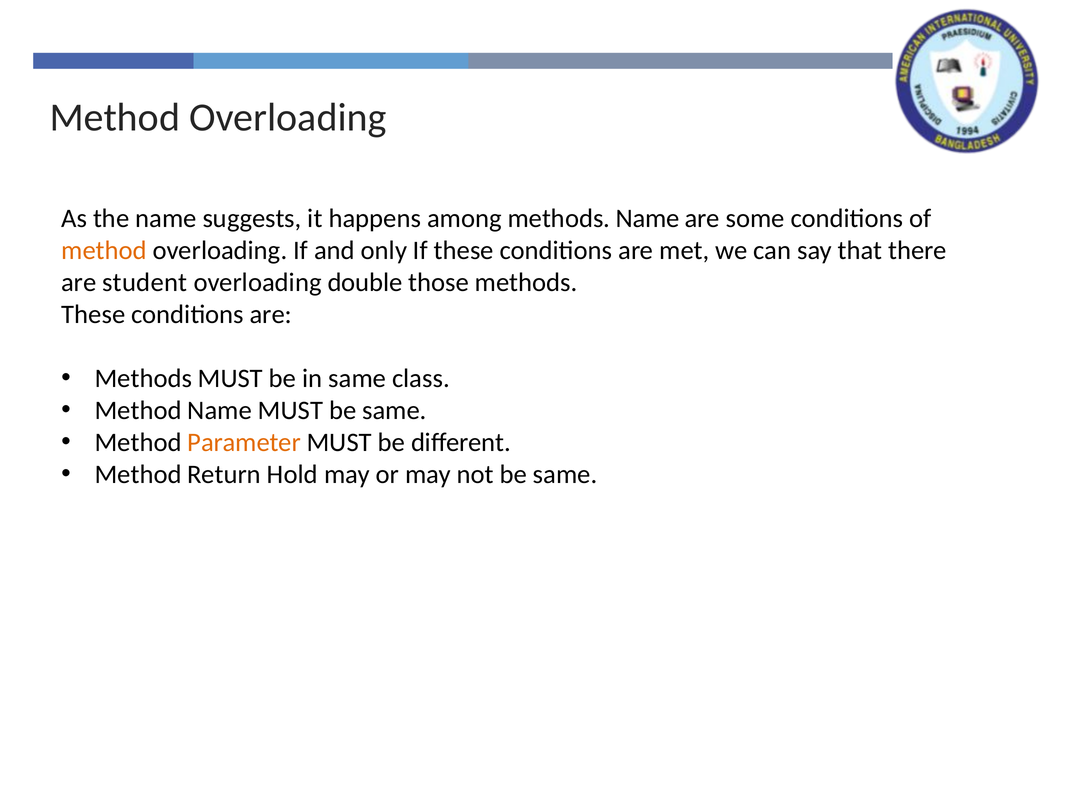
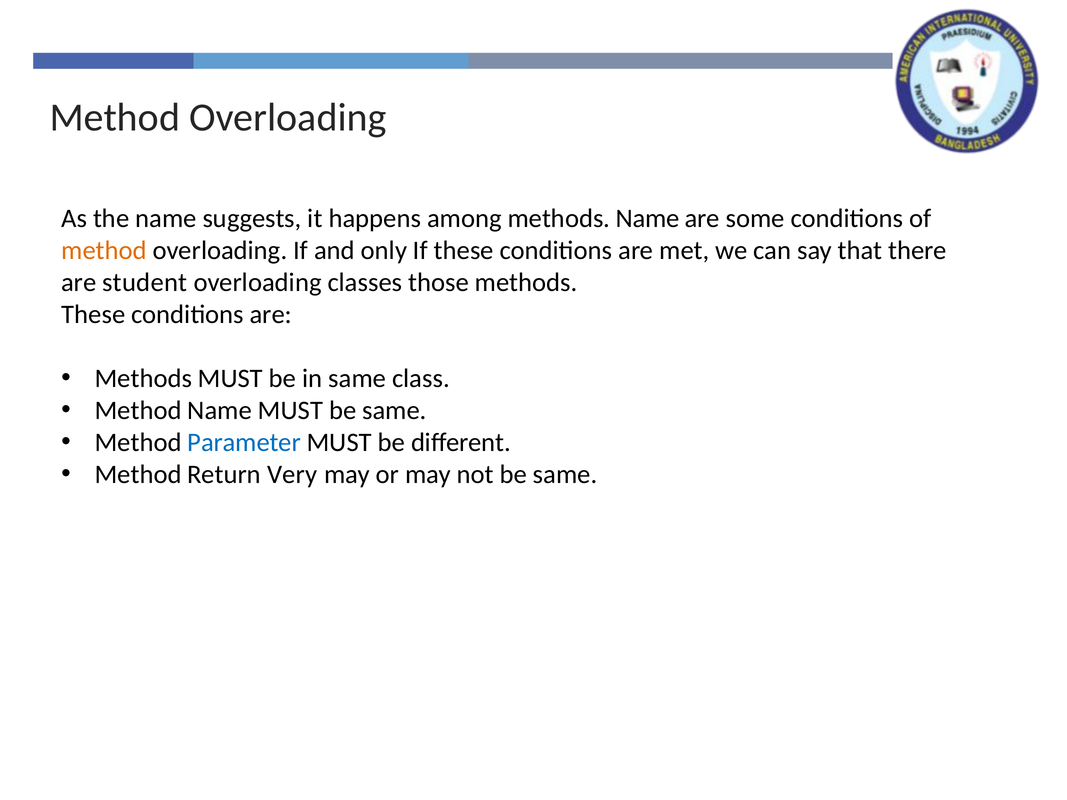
double: double -> classes (365, 282)
Parameter colour: orange -> blue (244, 442)
Hold: Hold -> Very (292, 474)
